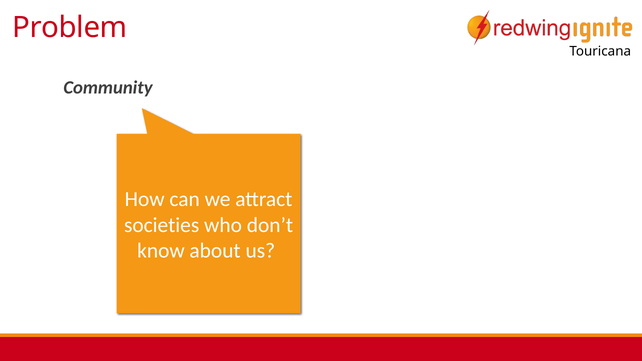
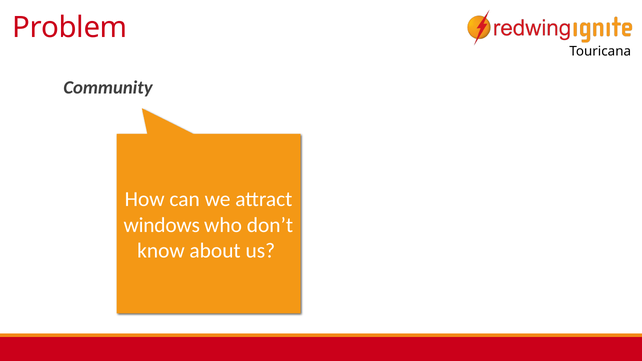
societies: societies -> windows (162, 225)
